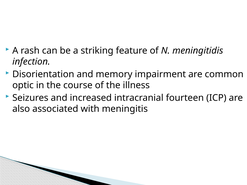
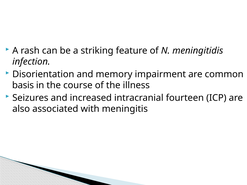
optic: optic -> basis (23, 85)
